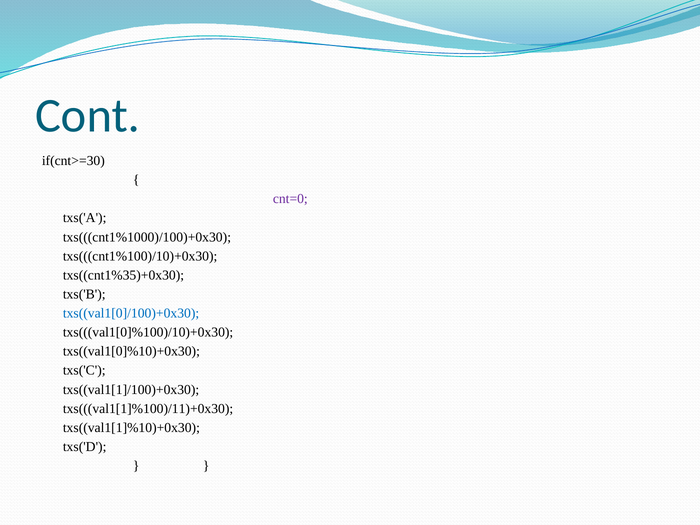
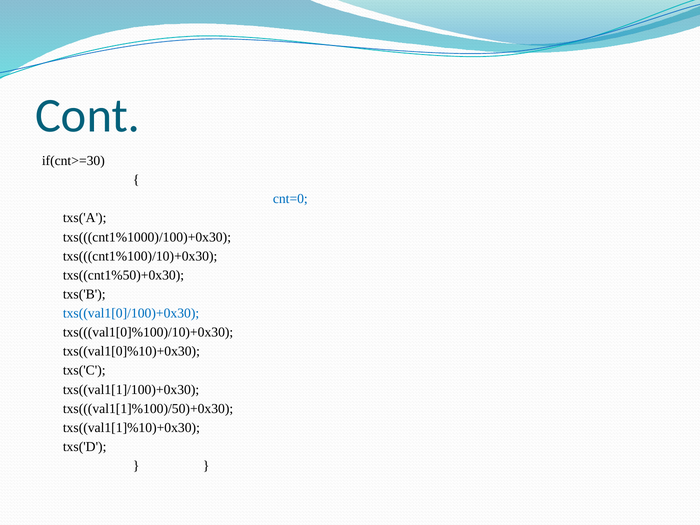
cnt=0 colour: purple -> blue (290, 199)
txs((cnt1%35)+0x30: txs((cnt1%35)+0x30 -> txs((cnt1%50)+0x30 (123, 275)
txs(((val1[1]%100)/11)+0x30: txs(((val1[1]%100)/11)+0x30 -> txs(((val1[1]%100)/50)+0x30 (148, 409)
